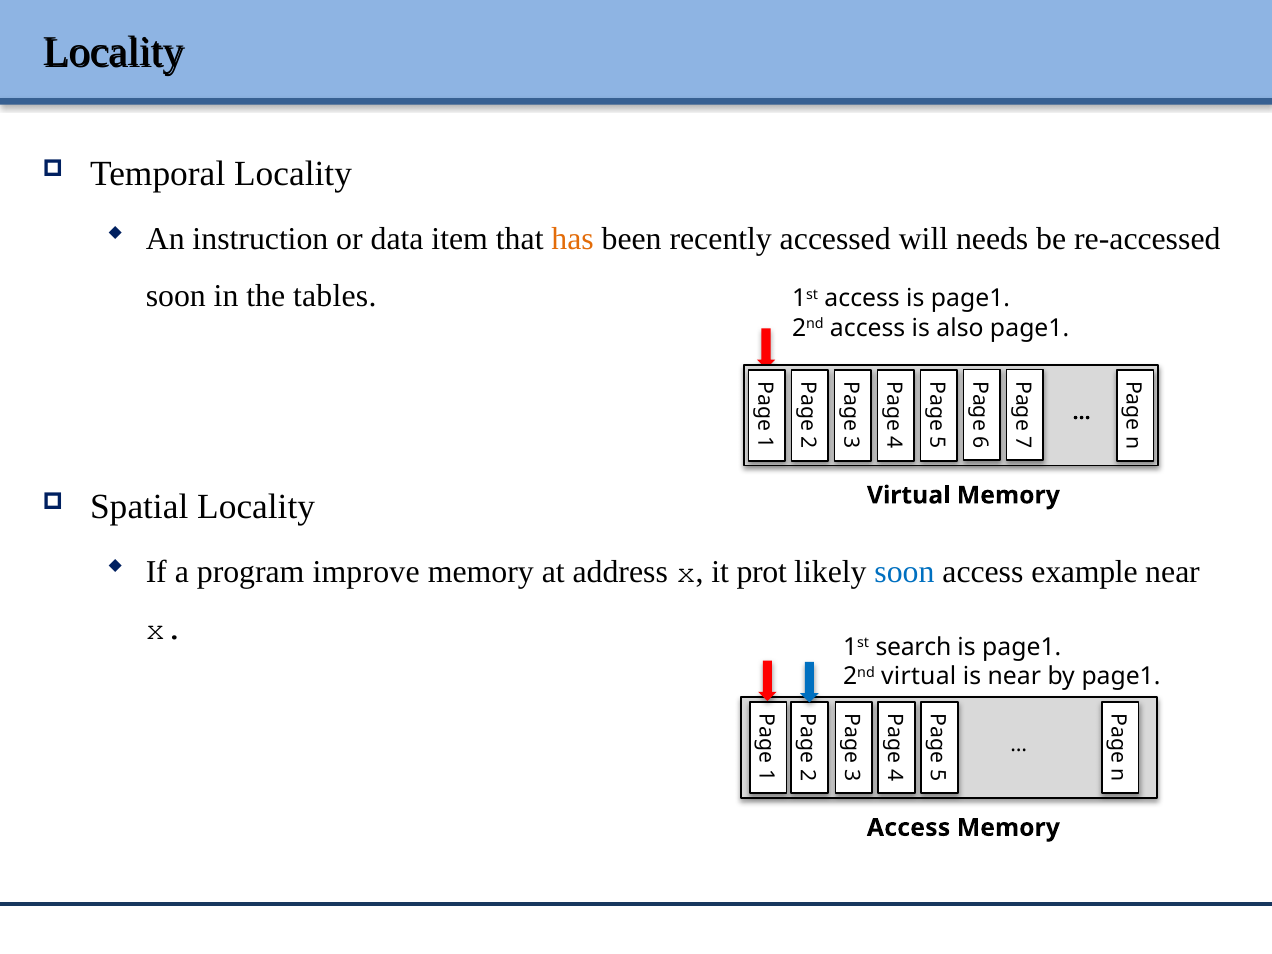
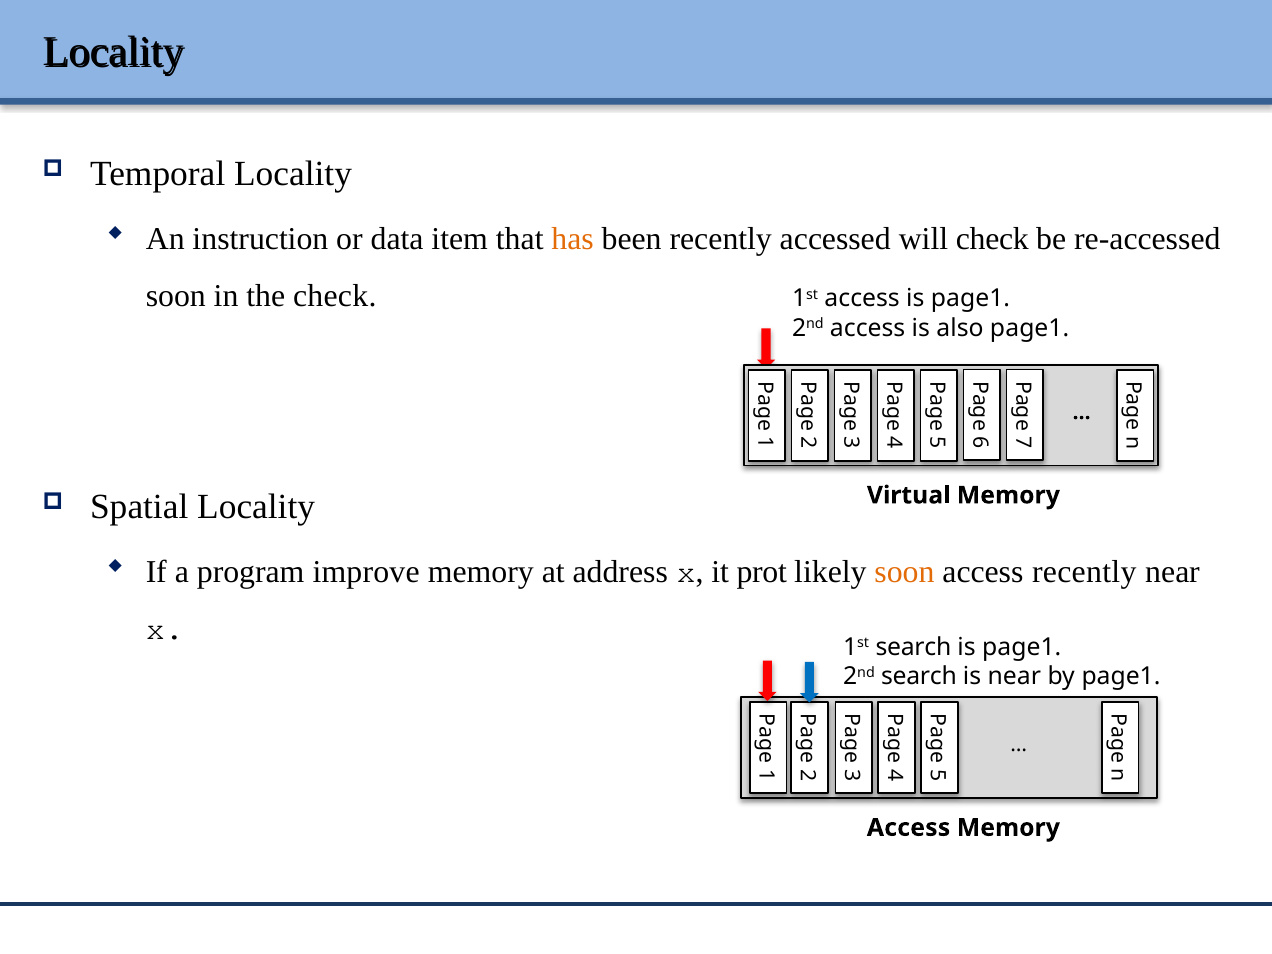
will needs: needs -> check (992, 239)
the tables: tables -> check (335, 296)
soon colour: blue -> orange (904, 572)
access example: example -> recently (1084, 572)
2nd virtual: virtual -> search (919, 677)
